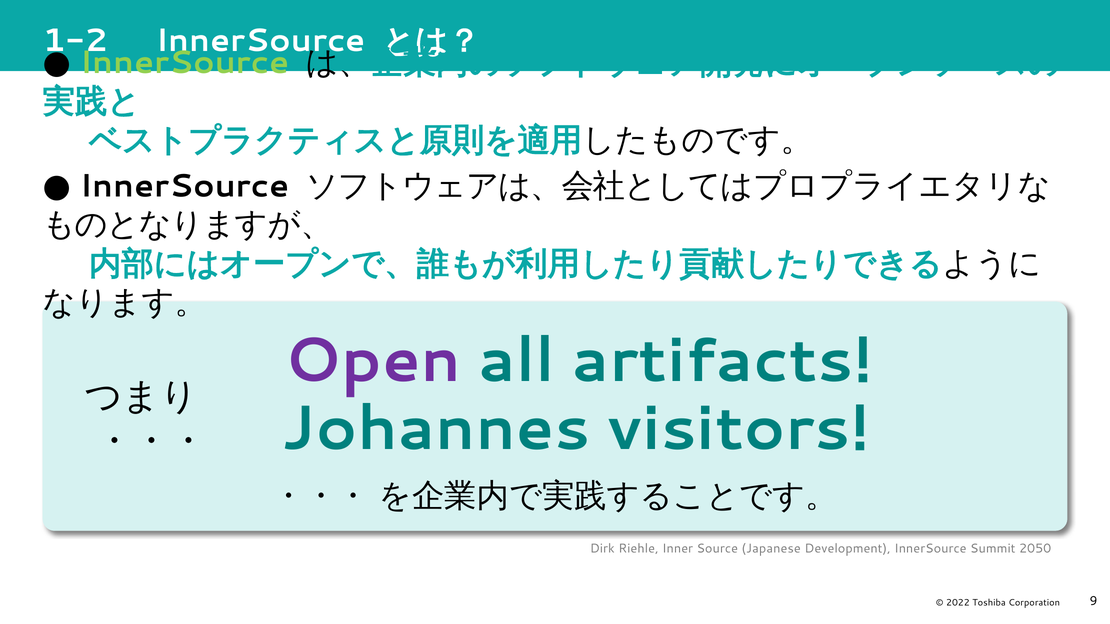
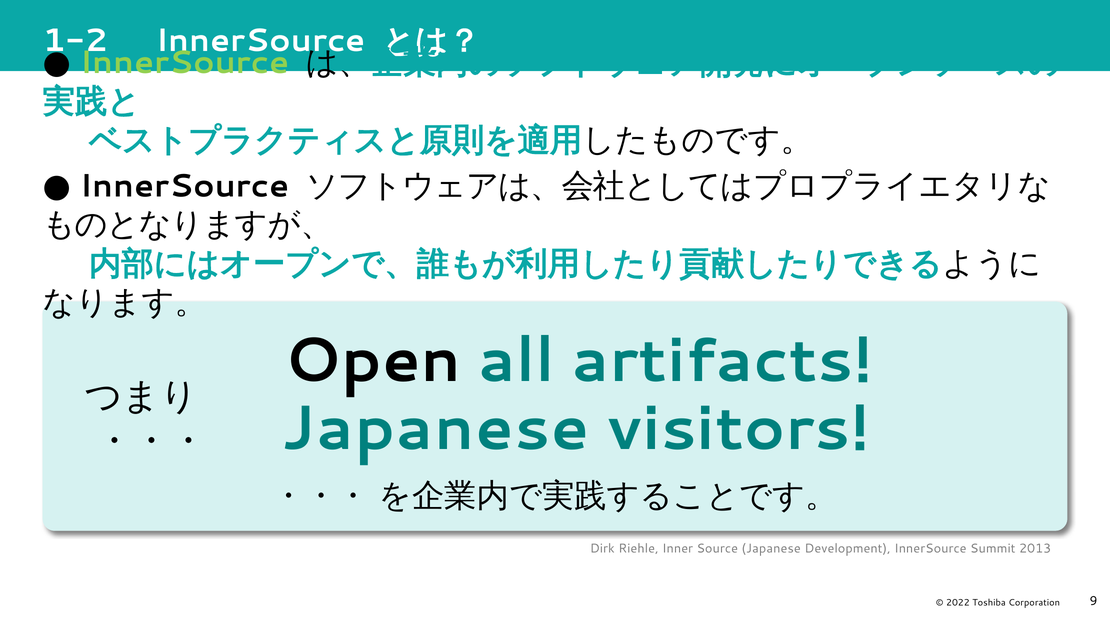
Open colour: purple -> black (373, 361)
Johannes: Johannes -> Japanese (436, 429)
2050: 2050 -> 2013 (1035, 549)
